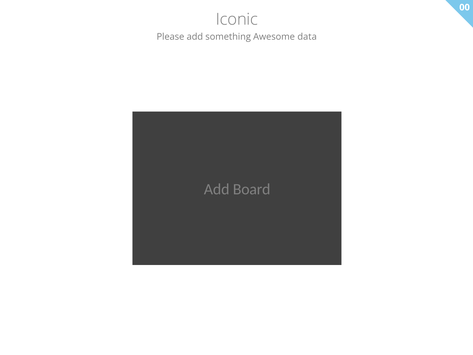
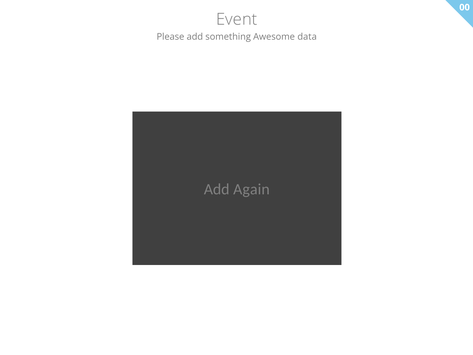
Iconic: Iconic -> Event (237, 19)
Board: Board -> Again (251, 189)
